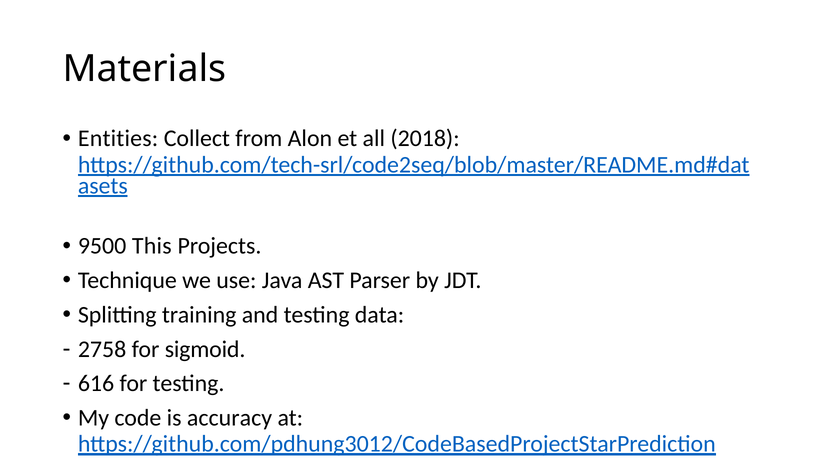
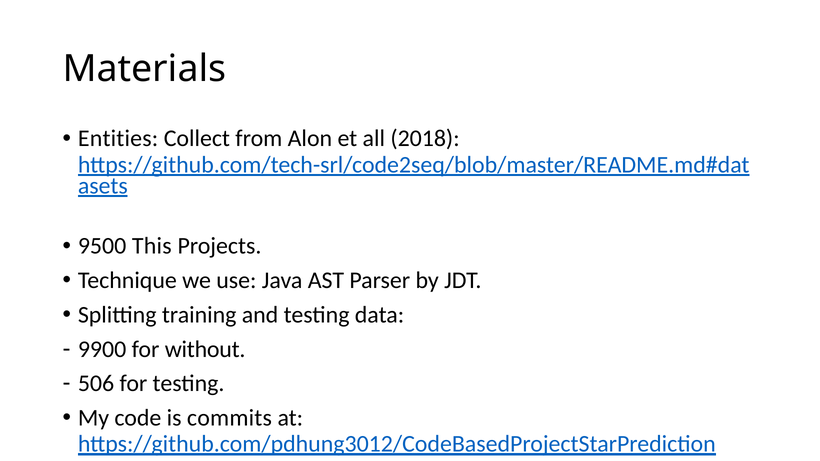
2758: 2758 -> 9900 (102, 349)
sigmoid: sigmoid -> without (205, 349)
616: 616 -> 506 (96, 384)
accuracy: accuracy -> commits (229, 418)
